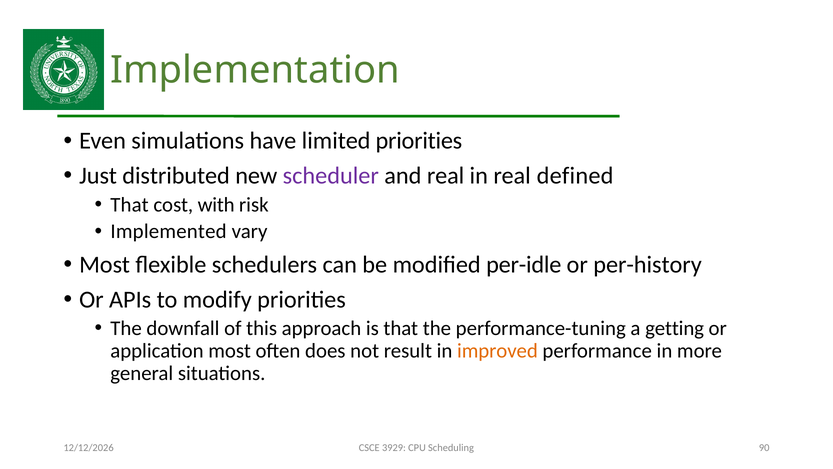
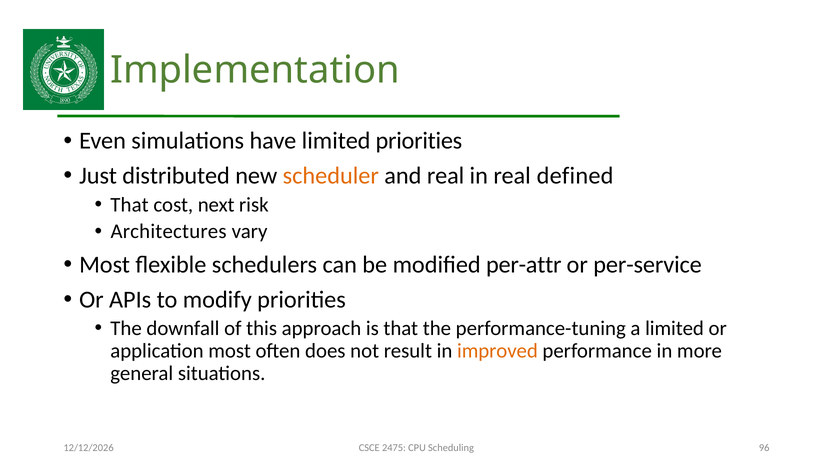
scheduler colour: purple -> orange (331, 176)
with: with -> next (216, 204)
Implemented: Implemented -> Architectures (169, 231)
per-idle: per-idle -> per-attr (524, 264)
per-history: per-history -> per-service (648, 264)
a getting: getting -> limited (675, 328)
3929: 3929 -> 2475 (394, 447)
90: 90 -> 96 (764, 447)
